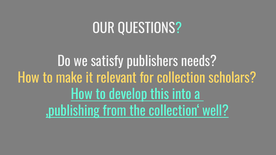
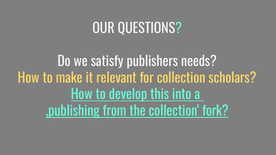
well: well -> fork (215, 111)
